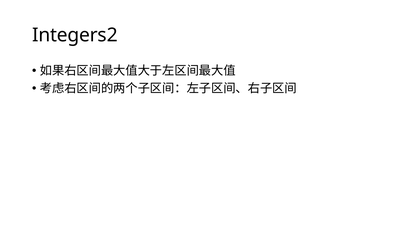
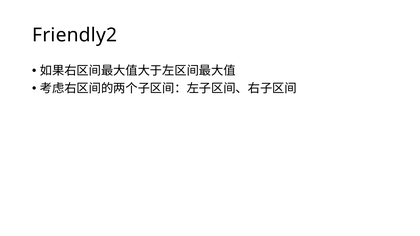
Integers2: Integers2 -> Friendly2 (75, 35)
